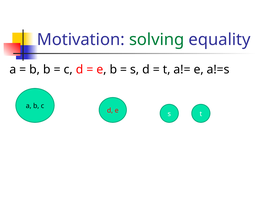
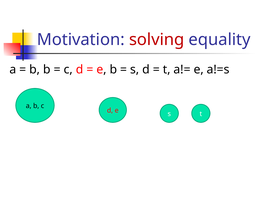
solving colour: green -> red (157, 40)
